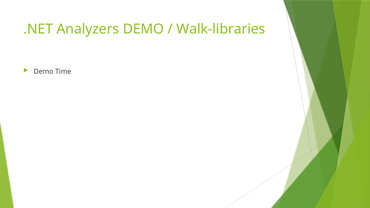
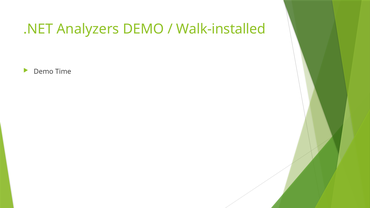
Walk-libraries: Walk-libraries -> Walk-installed (221, 29)
